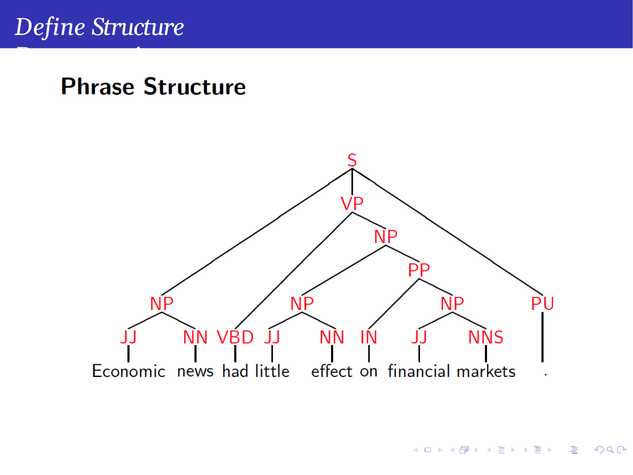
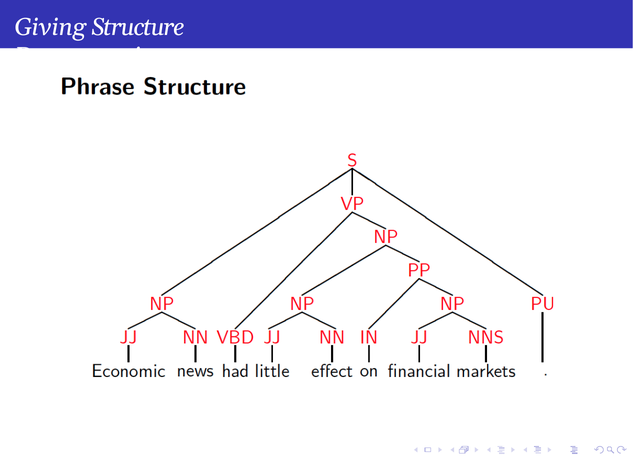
Define: Define -> Giving (51, 27)
